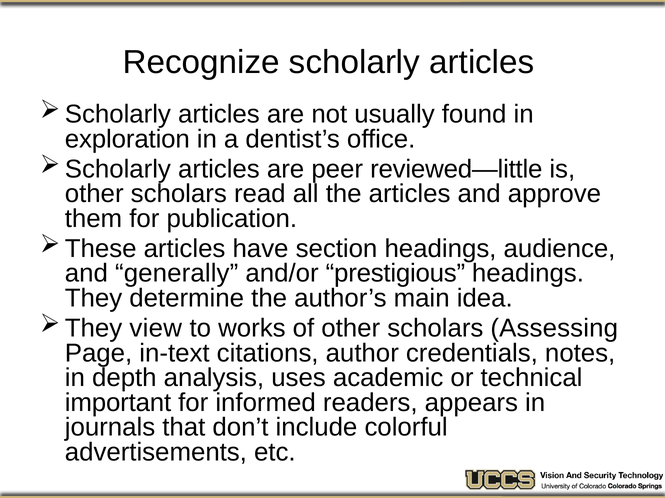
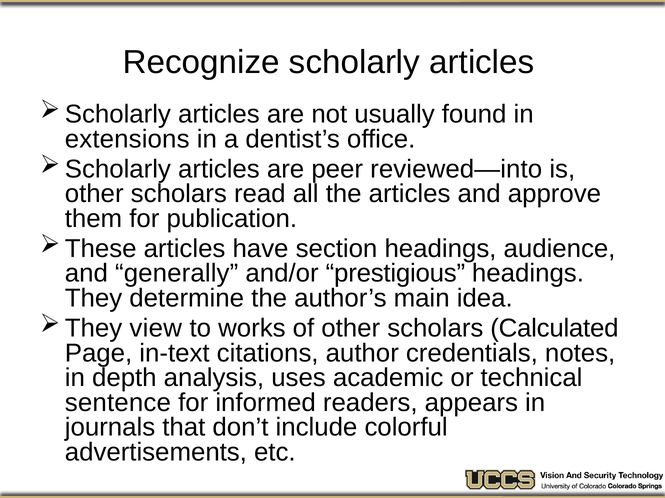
exploration: exploration -> extensions (127, 139)
reviewed—little: reviewed—little -> reviewed—into (456, 169)
Assessing: Assessing -> Calculated (554, 329)
important: important -> sentence (118, 403)
